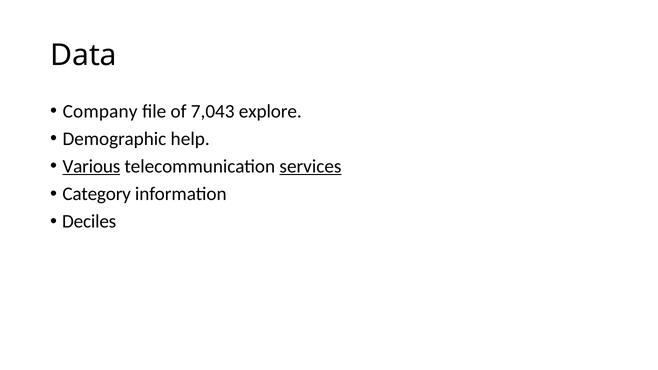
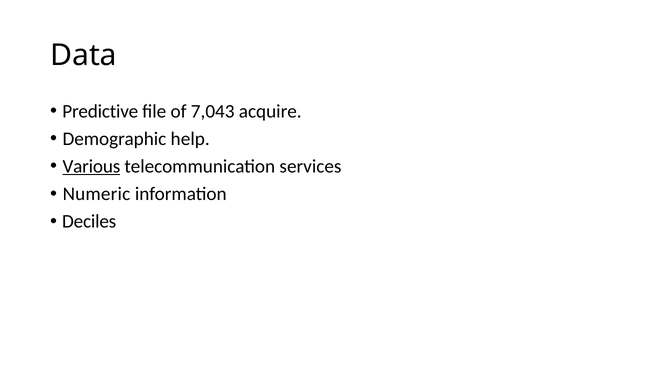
Company: Company -> Predictive (100, 111)
explore: explore -> acquire (270, 111)
services underline: present -> none (310, 166)
Category: Category -> Numeric (96, 194)
